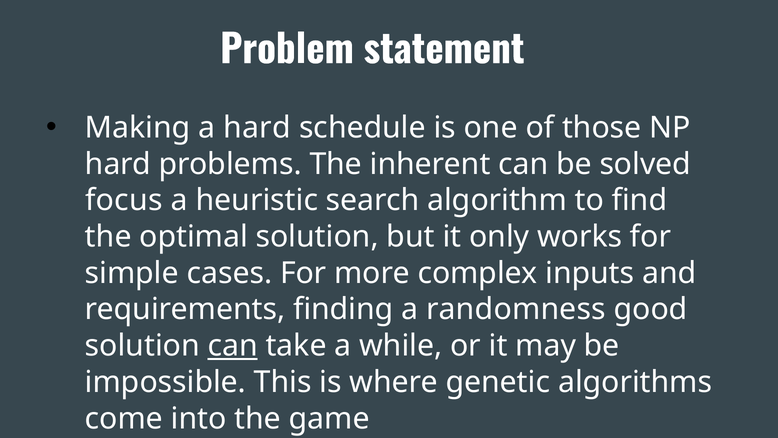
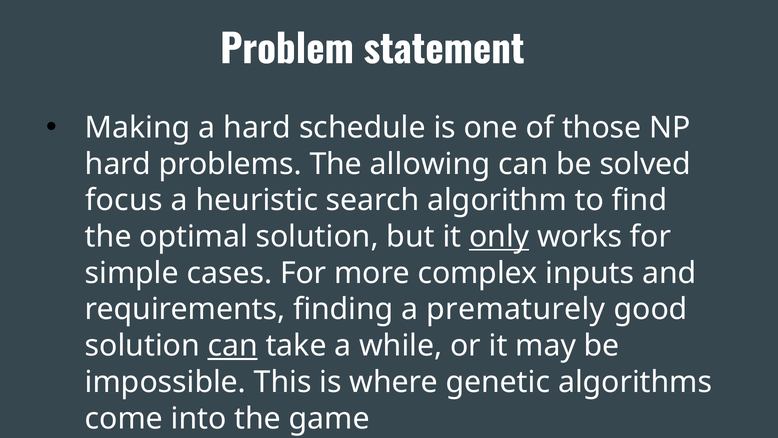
inherent: inherent -> allowing (430, 164)
only underline: none -> present (499, 237)
randomness: randomness -> prematurely (516, 309)
